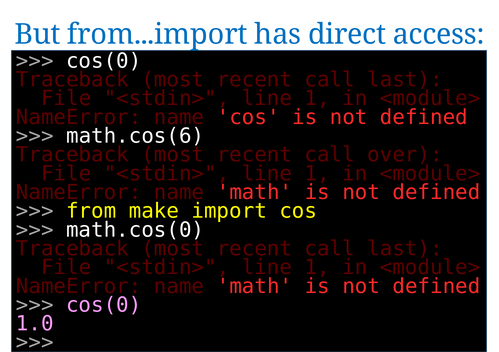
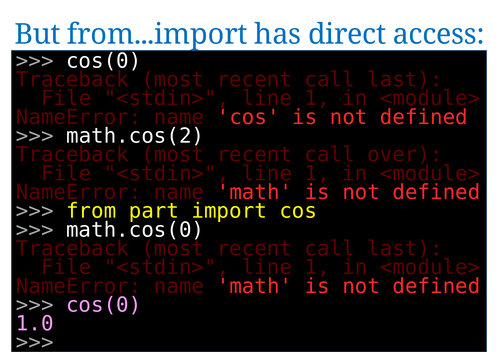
math.cos(6: math.cos(6 -> math.cos(2 (135, 136)
make: make -> part (154, 211)
